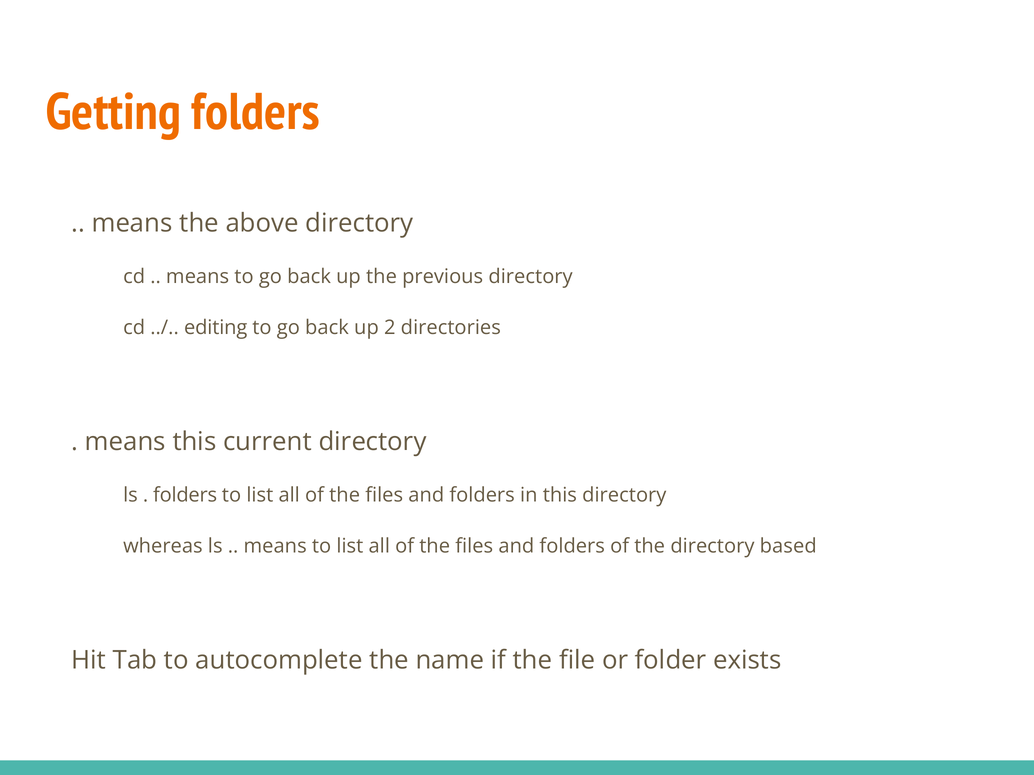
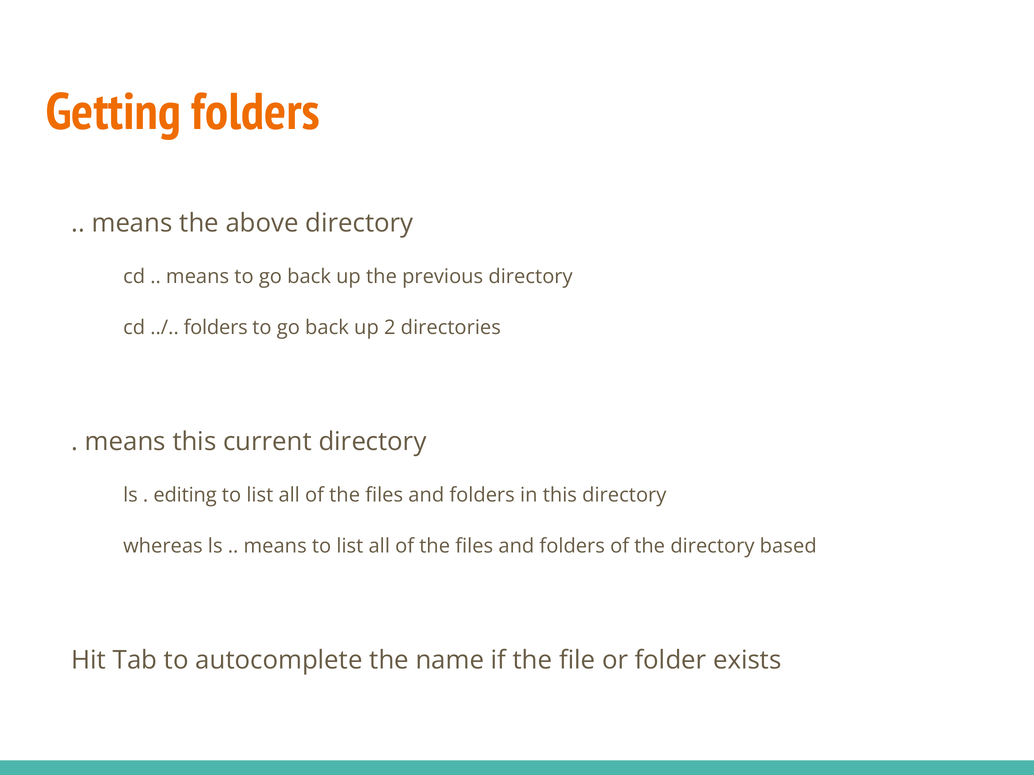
editing: editing -> folders (216, 328)
folders: folders -> editing (185, 496)
